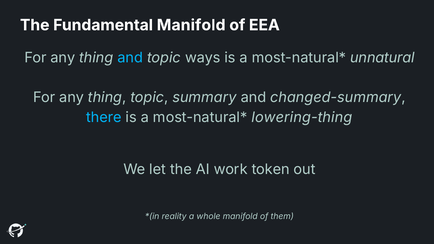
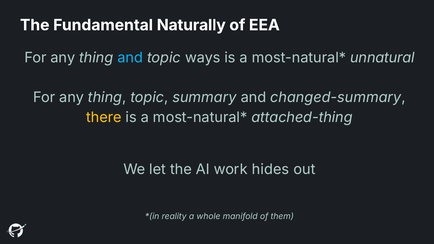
Fundamental Manifold: Manifold -> Naturally (191, 25)
there colour: light blue -> yellow (104, 117)
lowering-thing: lowering-thing -> attached-thing (302, 117)
token: token -> hides (270, 169)
